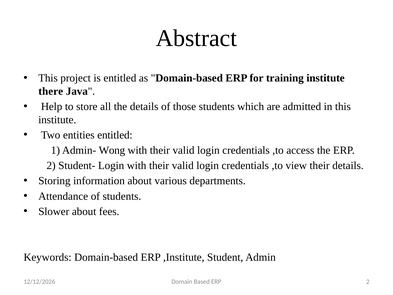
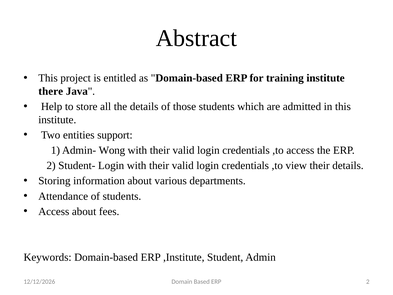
entities entitled: entitled -> support (115, 135)
Slower: Slower -> Access (54, 211)
